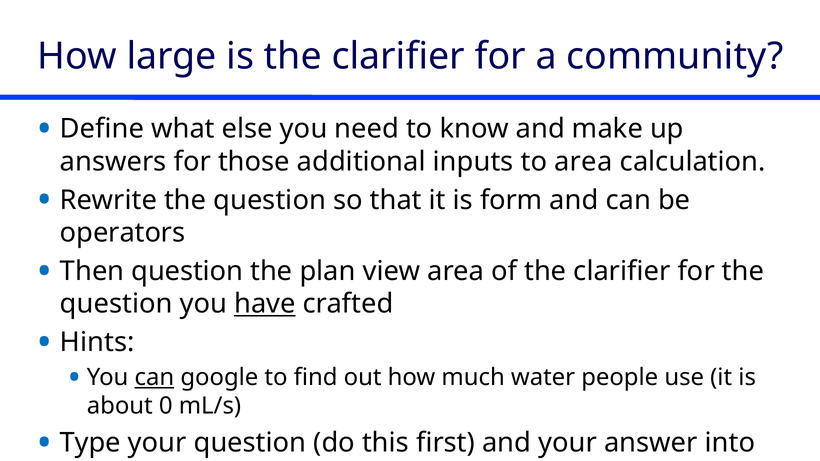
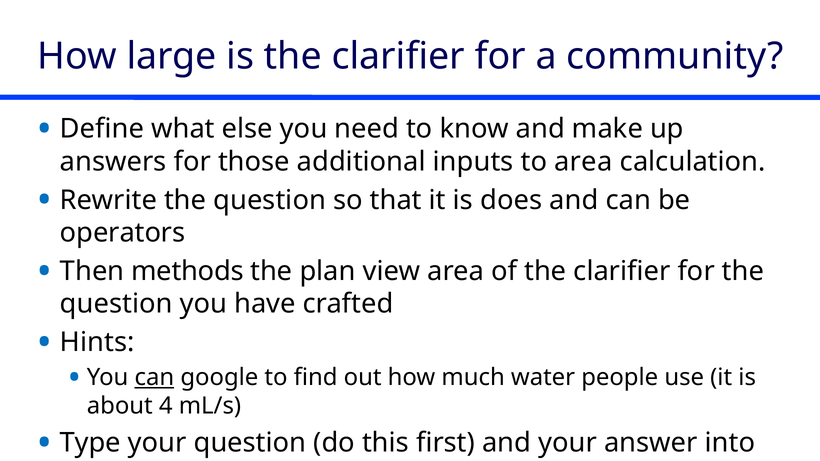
form: form -> does (511, 200)
Then question: question -> methods (187, 271)
have underline: present -> none (265, 304)
0: 0 -> 4 (166, 406)
